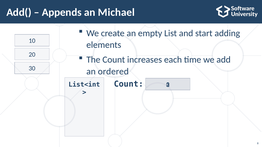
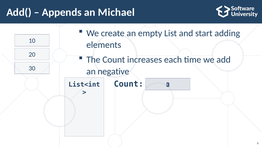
ordered: ordered -> negative (113, 72)
